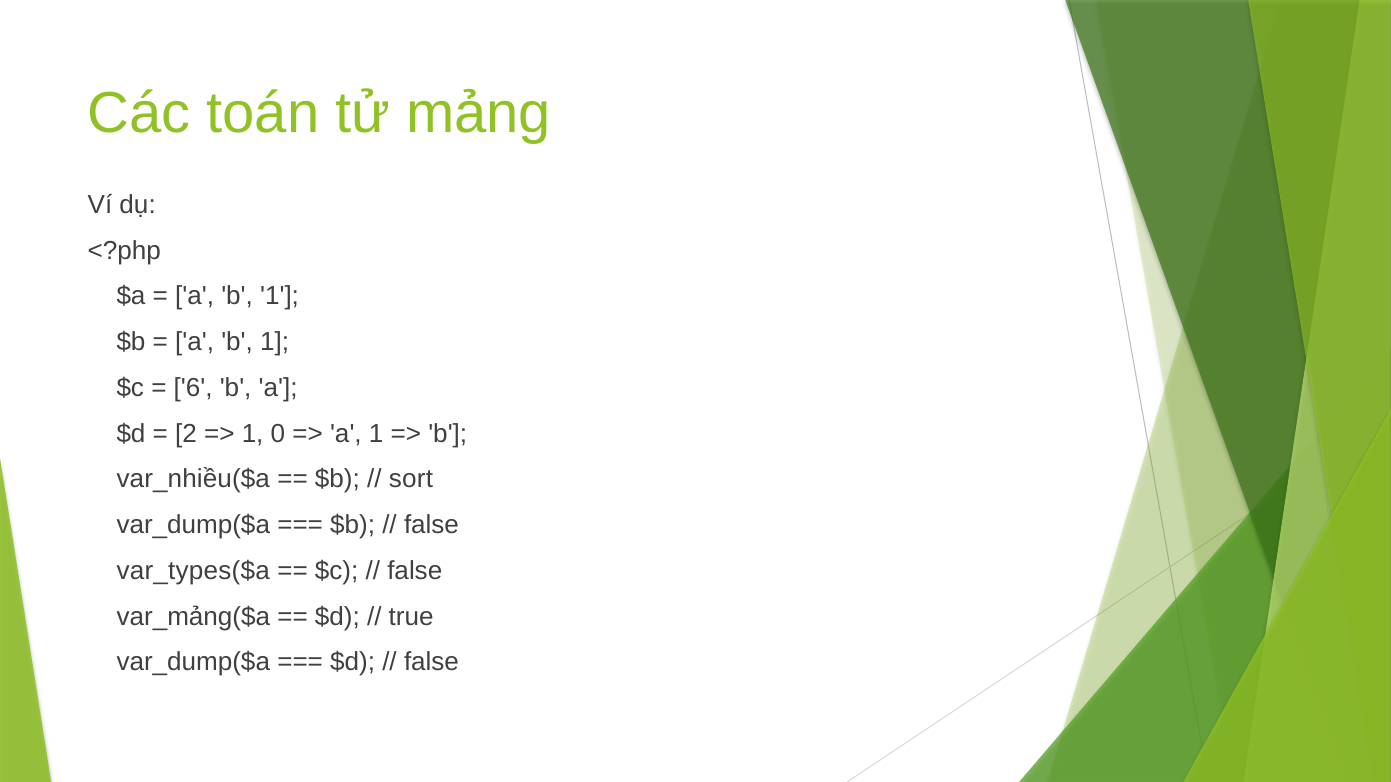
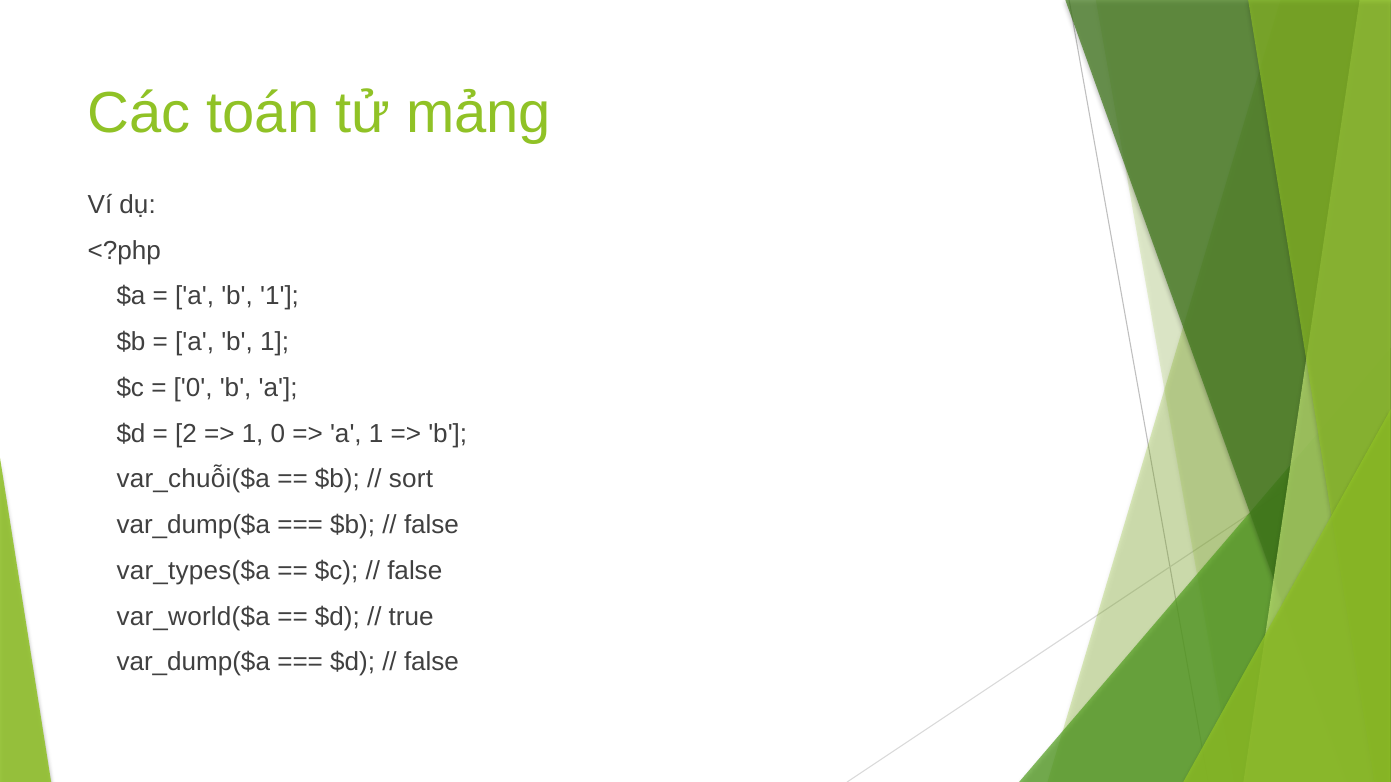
6: 6 -> 0 (193, 388)
var_nhiều($a: var_nhiều($a -> var_chuỗi($a (193, 480)
var_mảng($a: var_mảng($a -> var_world($a (193, 617)
